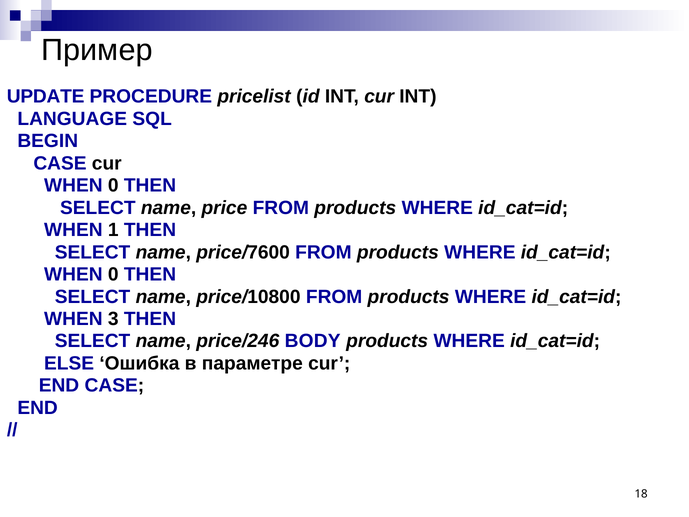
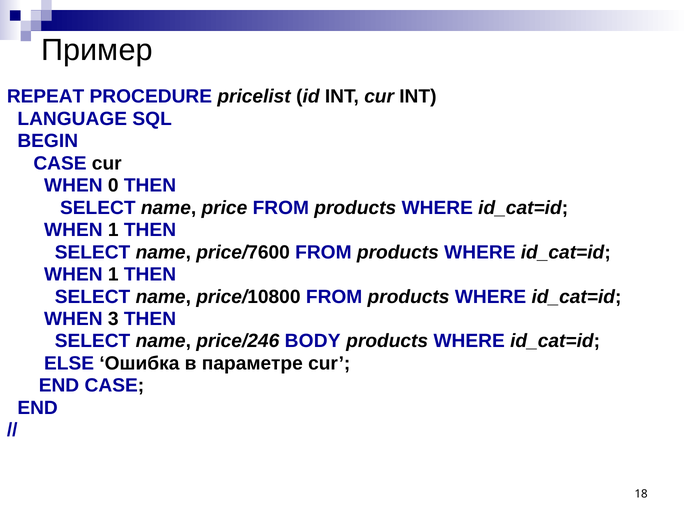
UPDATE: UPDATE -> REPEAT (46, 97)
0: 0 -> 1 (113, 274)
